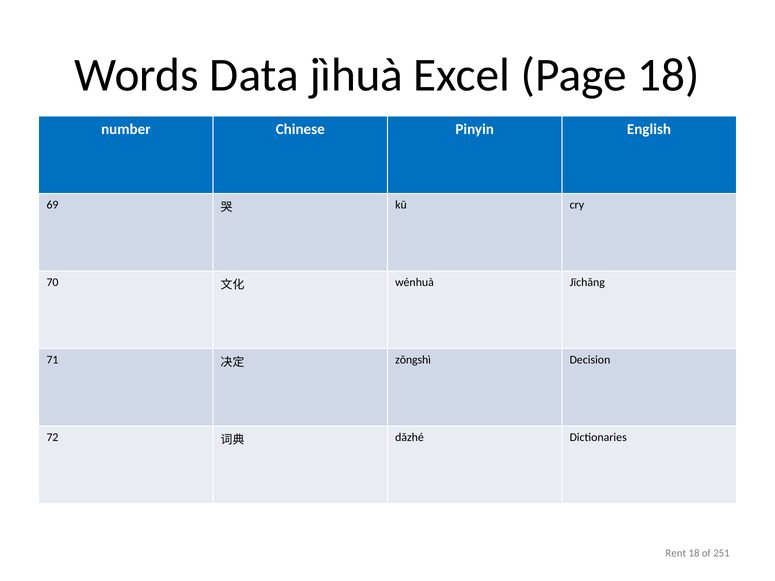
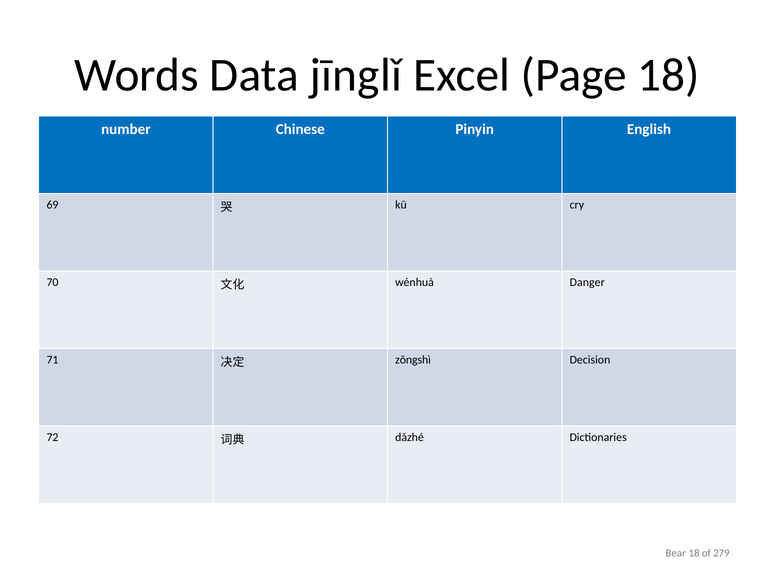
jìhuà: jìhuà -> jīnglǐ (356, 75)
Jīchǎng: Jīchǎng -> Danger (587, 283)
Rent: Rent -> Bear (676, 553)
251: 251 -> 279 (721, 553)
